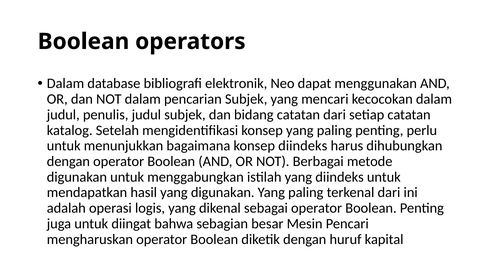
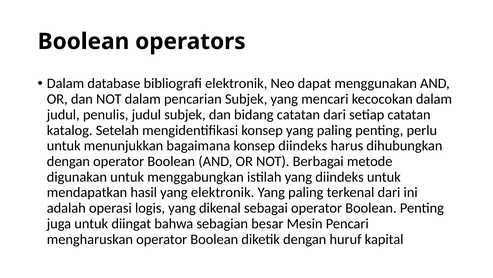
yang digunakan: digunakan -> elektronik (223, 192)
